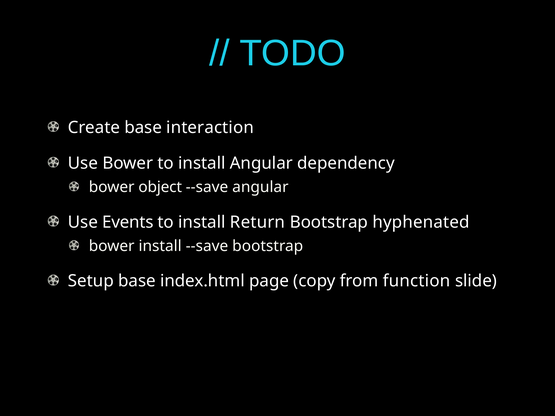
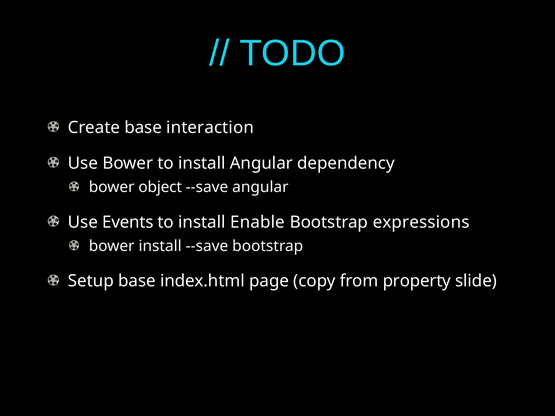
Return: Return -> Enable (257, 222)
hyphenated: hyphenated -> expressions (421, 222)
function: function -> property (417, 281)
